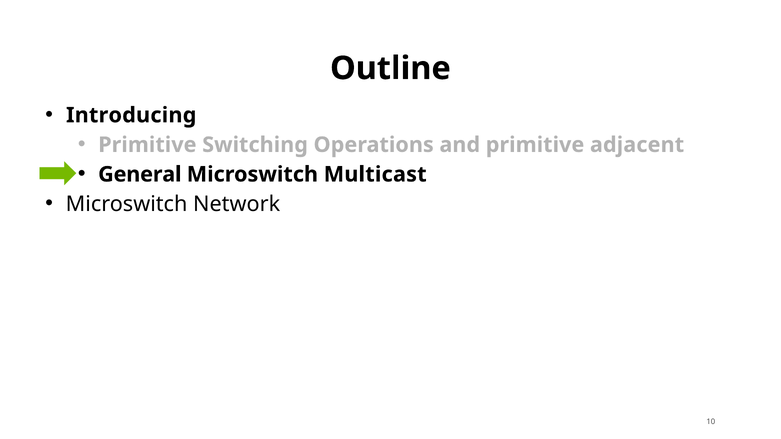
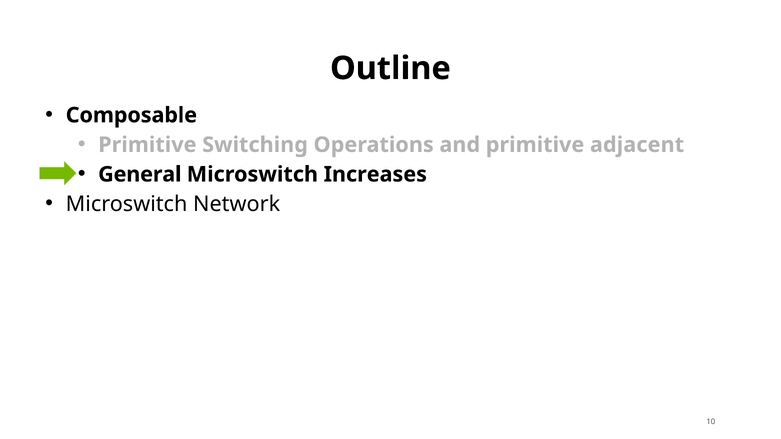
Introducing: Introducing -> Composable (131, 115)
Multicast: Multicast -> Increases (375, 175)
